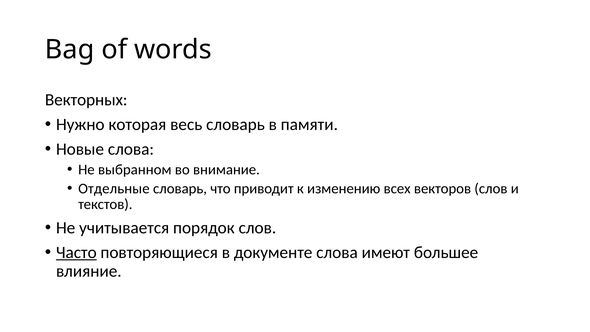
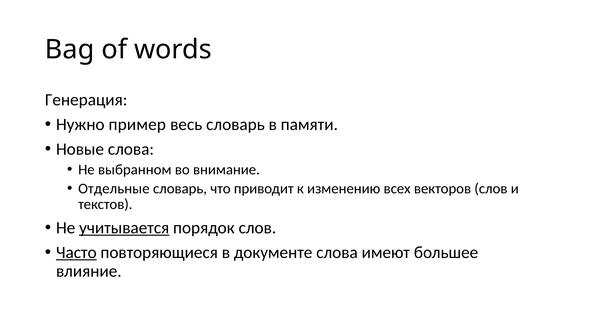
Векторных: Векторных -> Генерация (86, 100)
которая: которая -> пример (137, 124)
учитывается underline: none -> present (124, 228)
